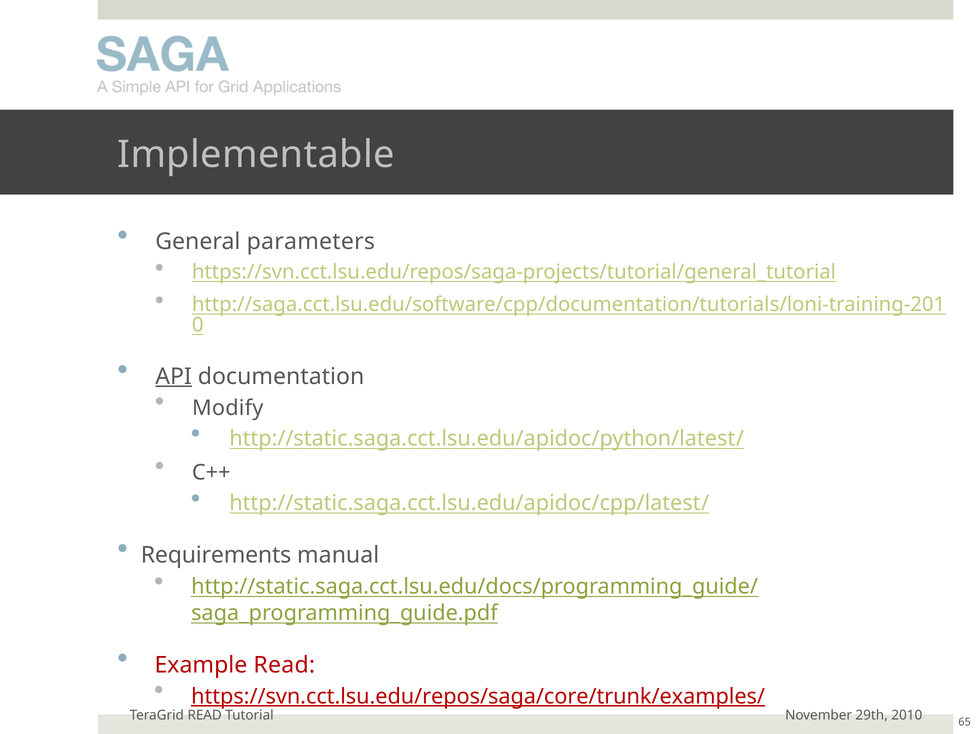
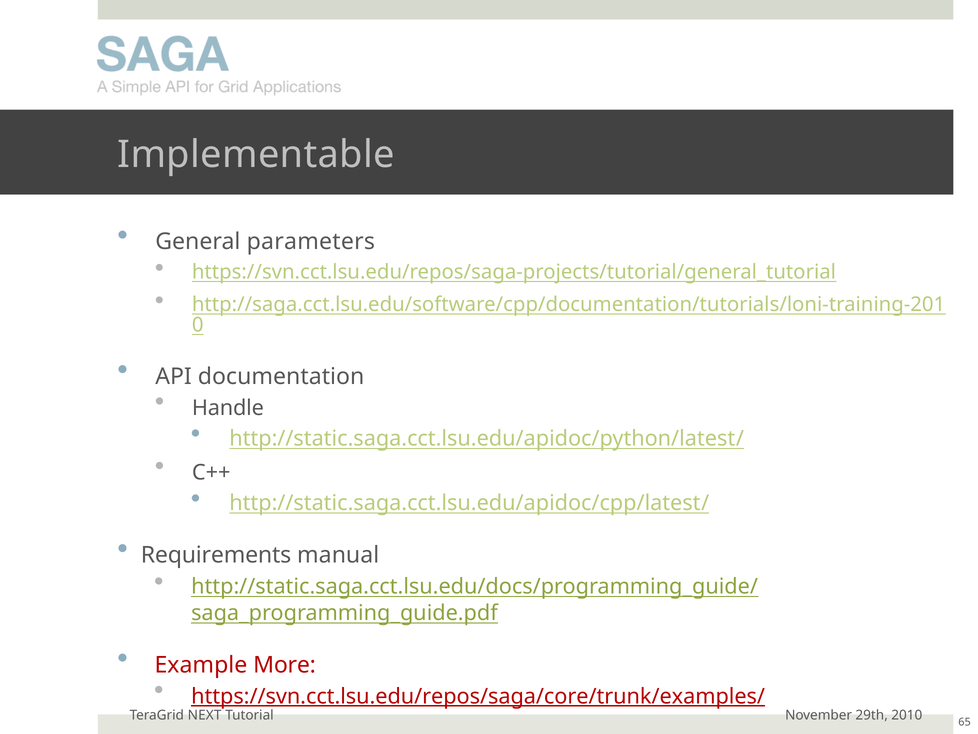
API underline: present -> none (174, 376)
Modify: Modify -> Handle (228, 408)
Example Read: Read -> More (285, 665)
TeraGrid READ: READ -> NEXT (205, 715)
